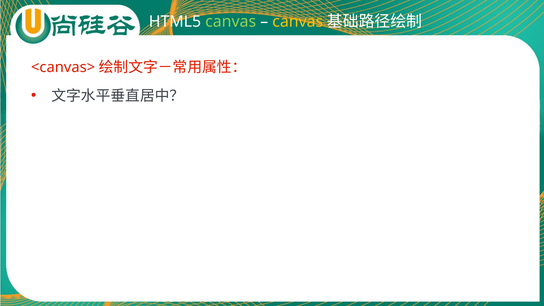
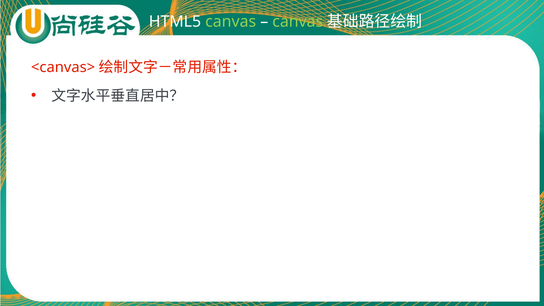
canvas colour: yellow -> light green (298, 21)
